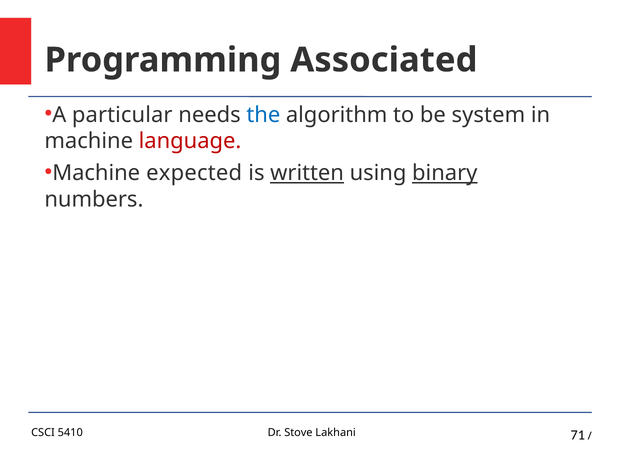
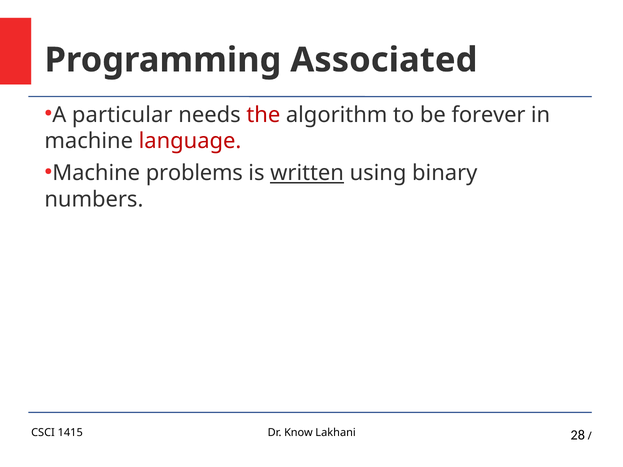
the colour: blue -> red (263, 115)
system: system -> forever (489, 115)
expected: expected -> problems (194, 173)
binary underline: present -> none (445, 173)
5410: 5410 -> 1415 (70, 433)
Stove: Stove -> Know (298, 433)
71: 71 -> 28 (578, 435)
